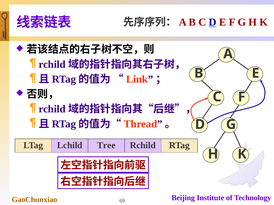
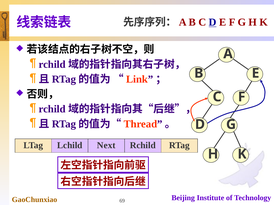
Tree: Tree -> Next (106, 146)
